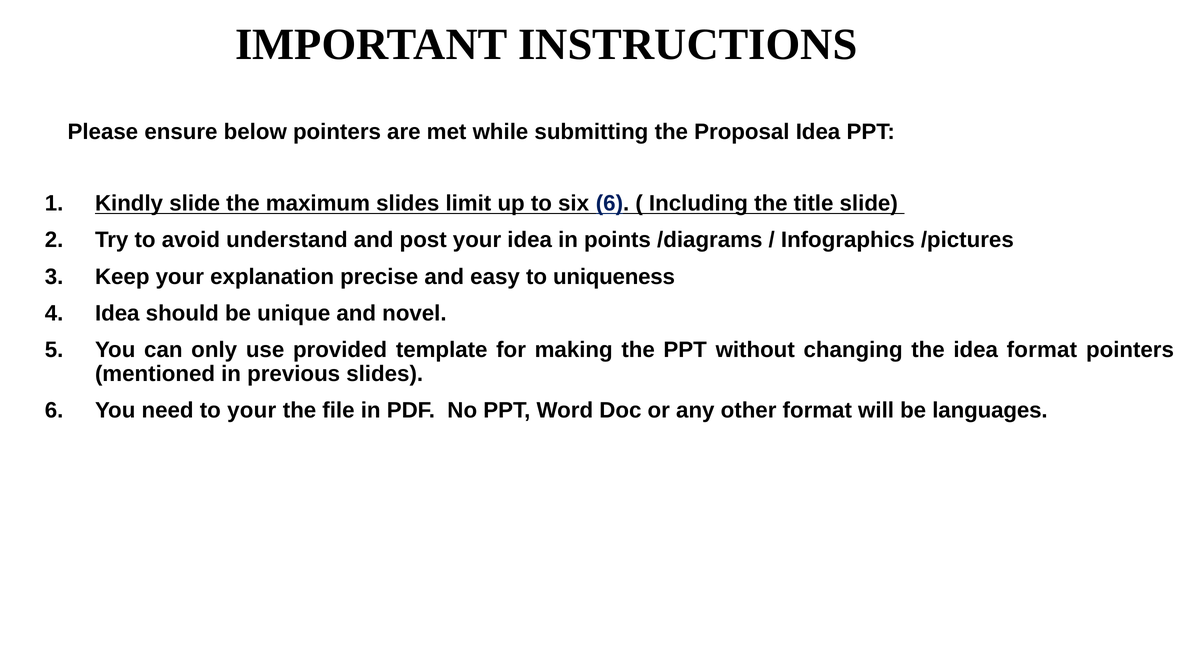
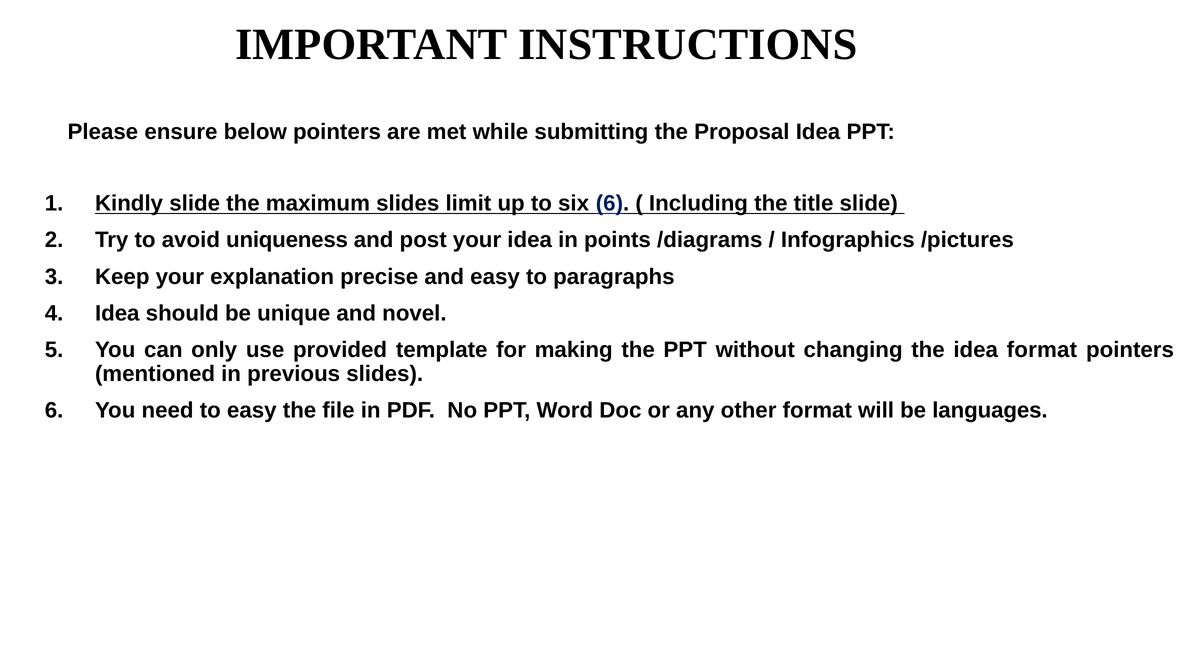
understand: understand -> uniqueness (287, 240)
uniqueness: uniqueness -> paragraphs (614, 276)
to your: your -> easy (252, 410)
